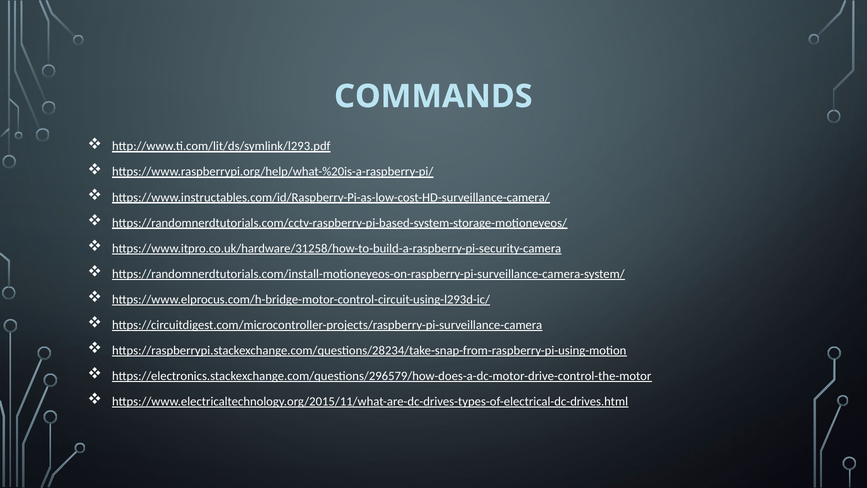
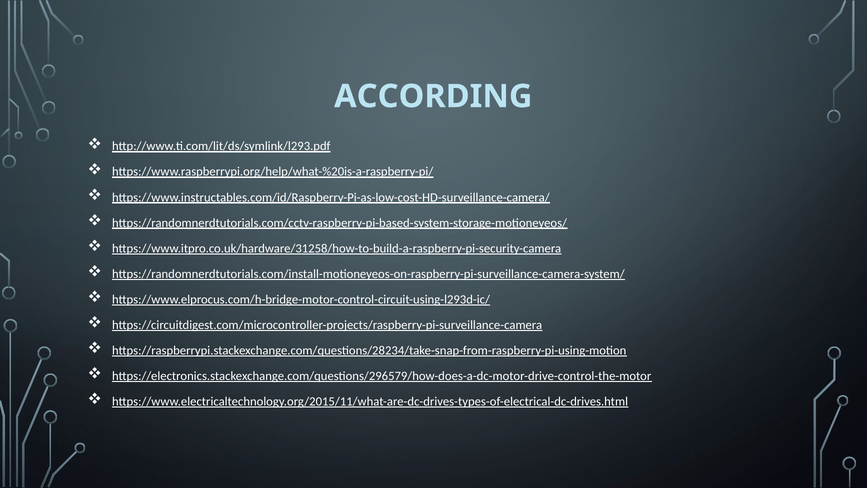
COMMANDS: COMMANDS -> ACCORDING (433, 96)
